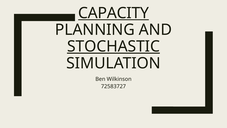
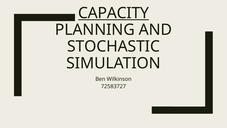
STOCHASTIC underline: present -> none (113, 46)
